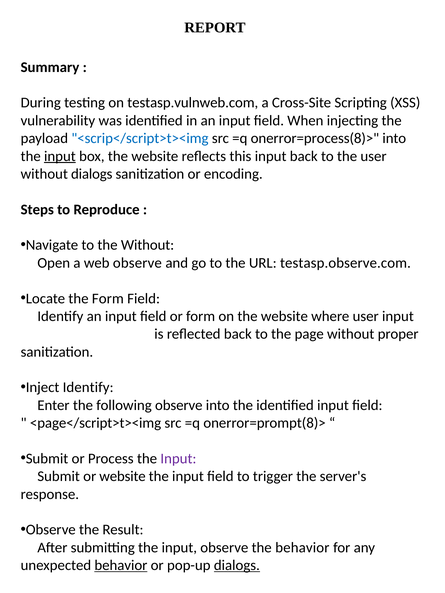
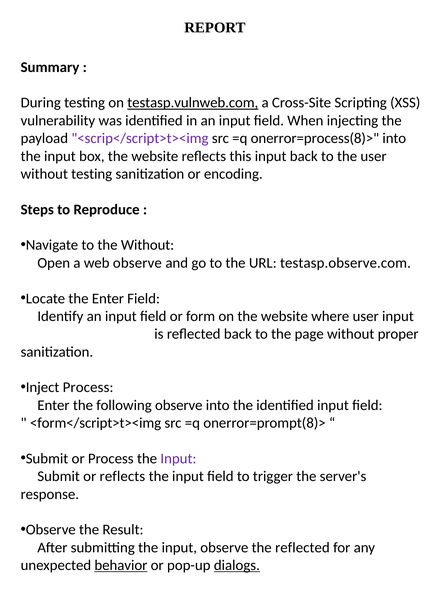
testasp.vulnweb.com underline: none -> present (193, 103)
<scrip</script>t><img colour: blue -> purple (140, 138)
input underline: present -> none (60, 156)
without dialogs: dialogs -> testing (92, 174)
the Form: Form -> Enter (108, 299)
Inject Identify: Identify -> Process (88, 388)
<page</script>t><img: <page</script>t><img -> <form</script>t><img (96, 423)
or website: website -> reflects (122, 477)
the behavior: behavior -> reflected (302, 548)
